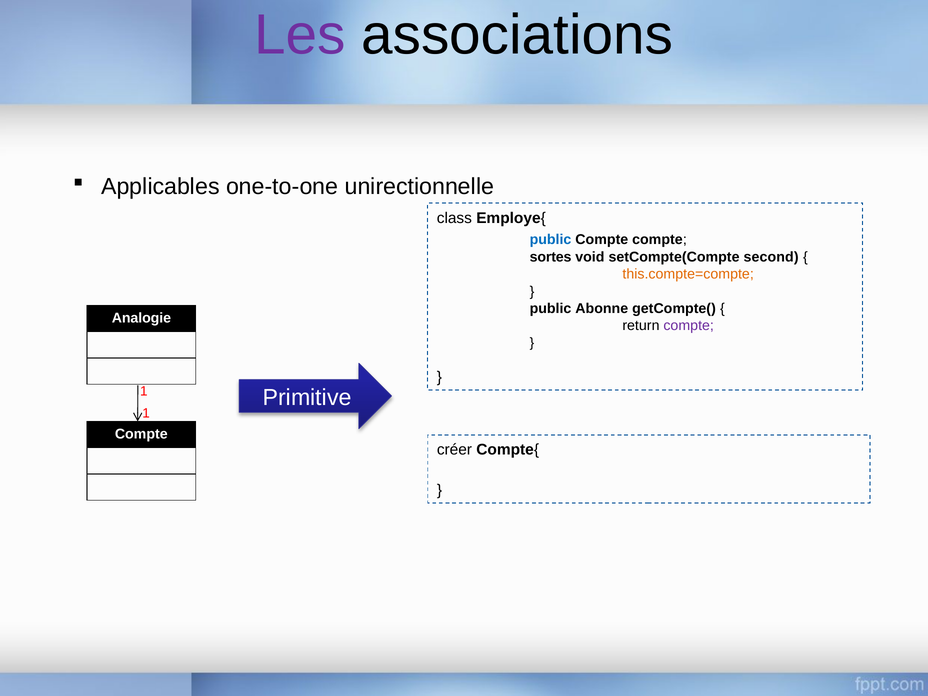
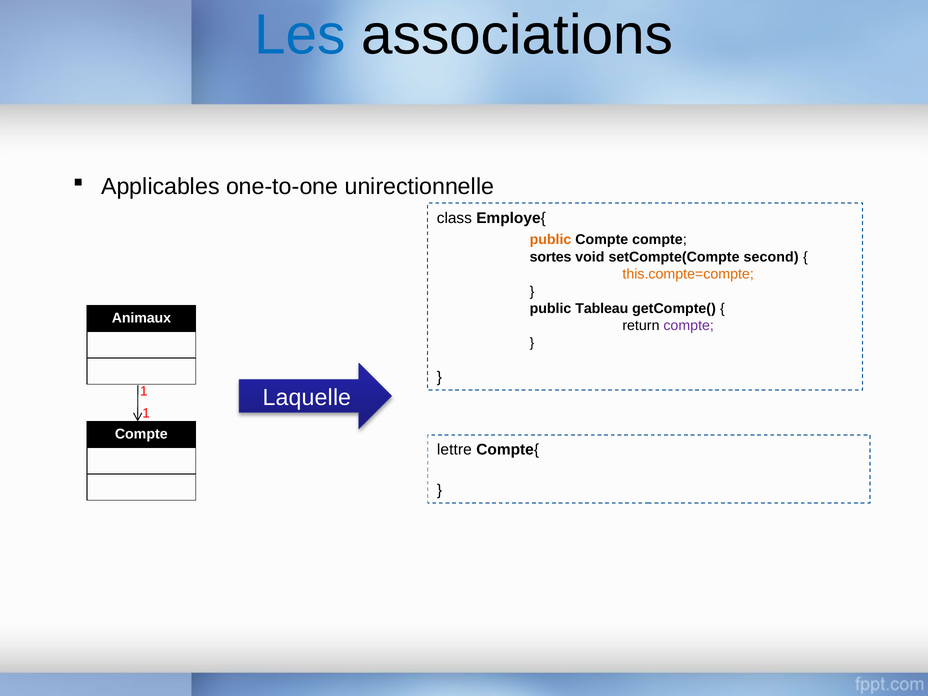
Les colour: purple -> blue (300, 35)
public colour: blue -> orange (550, 239)
Abonne: Abonne -> Tableau (602, 308)
Analogie: Analogie -> Animaux (141, 318)
Primitive: Primitive -> Laquelle (307, 398)
créer: créer -> lettre (454, 450)
